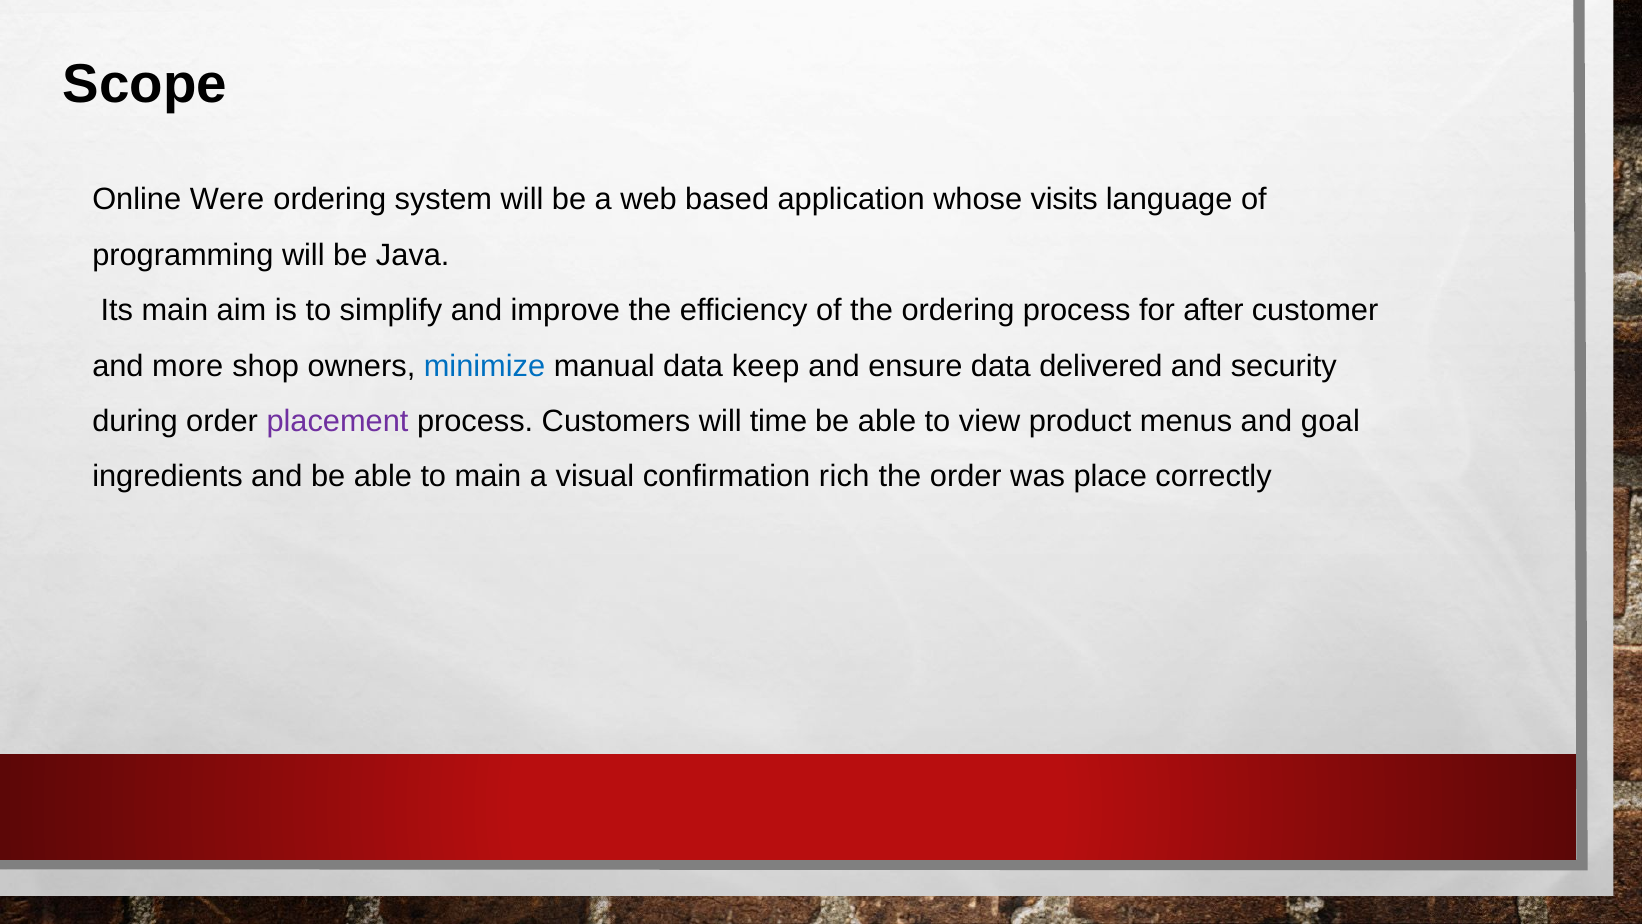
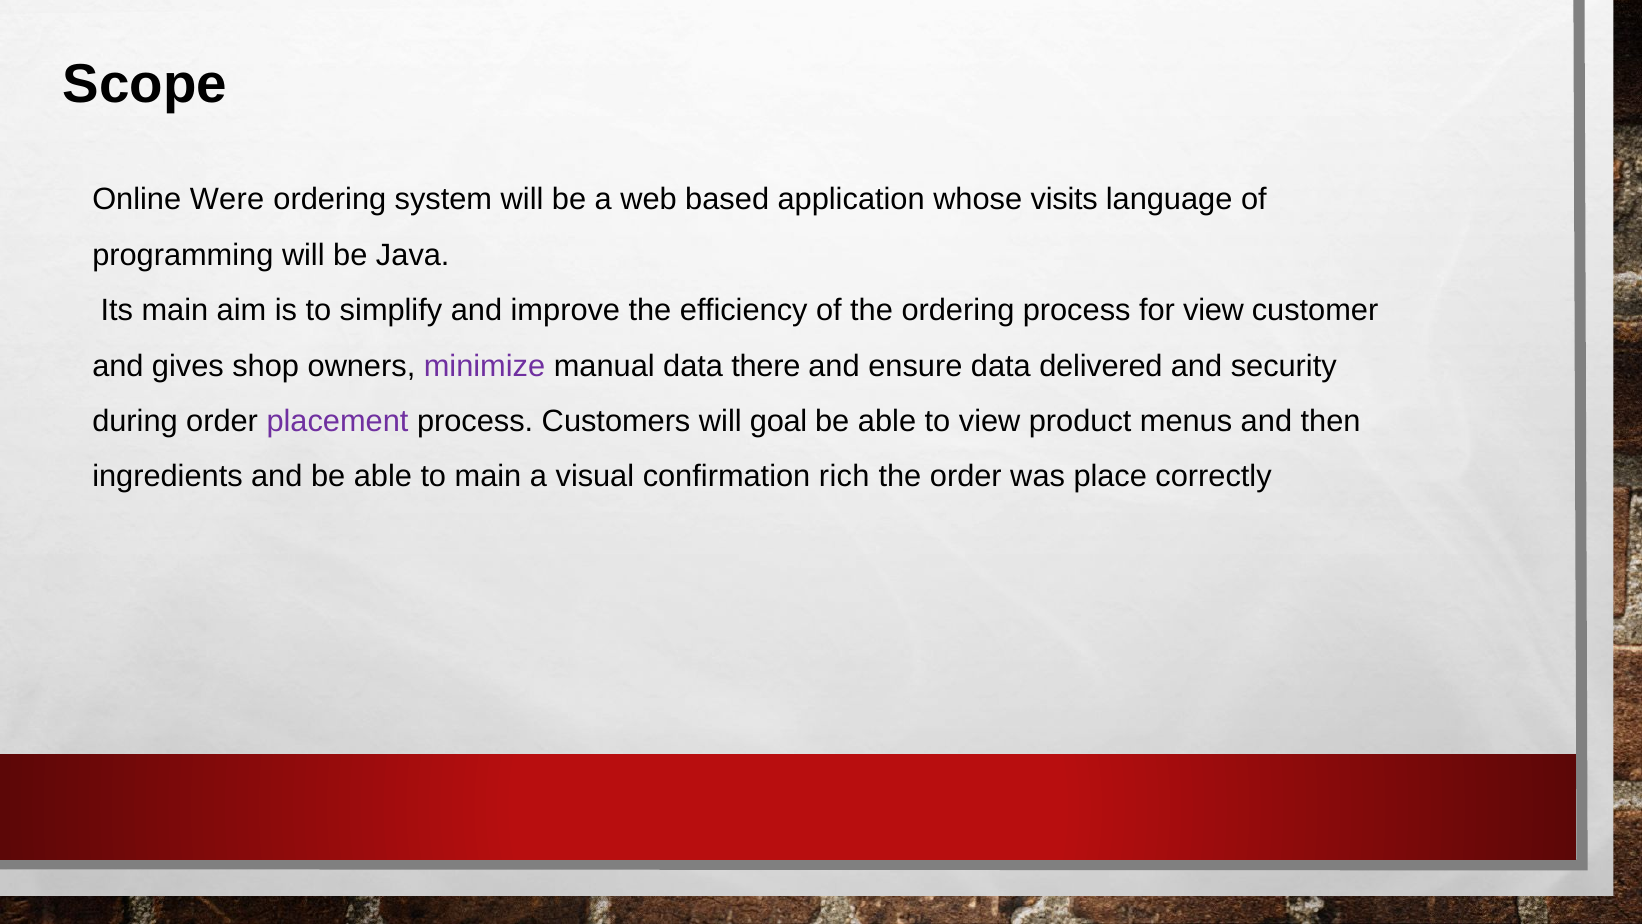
for after: after -> view (1214, 310)
more: more -> gives (188, 366)
minimize colour: blue -> purple (485, 366)
keep: keep -> there (766, 366)
time: time -> goal (779, 421)
goal: goal -> then (1331, 421)
